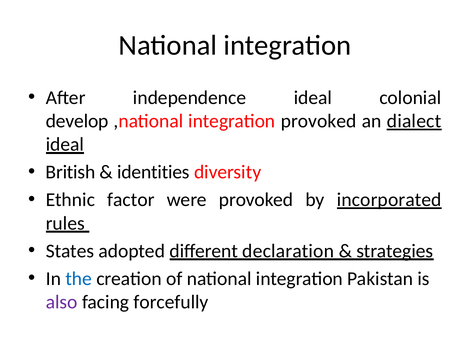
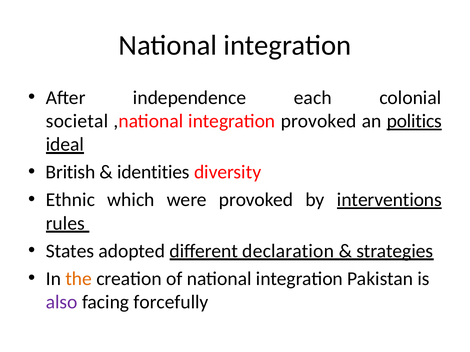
independence ideal: ideal -> each (313, 98)
develop: develop -> societal (77, 121)
dialect: dialect -> politics (414, 121)
factor: factor -> which (131, 200)
incorporated: incorporated -> interventions (389, 200)
the colour: blue -> orange (79, 279)
